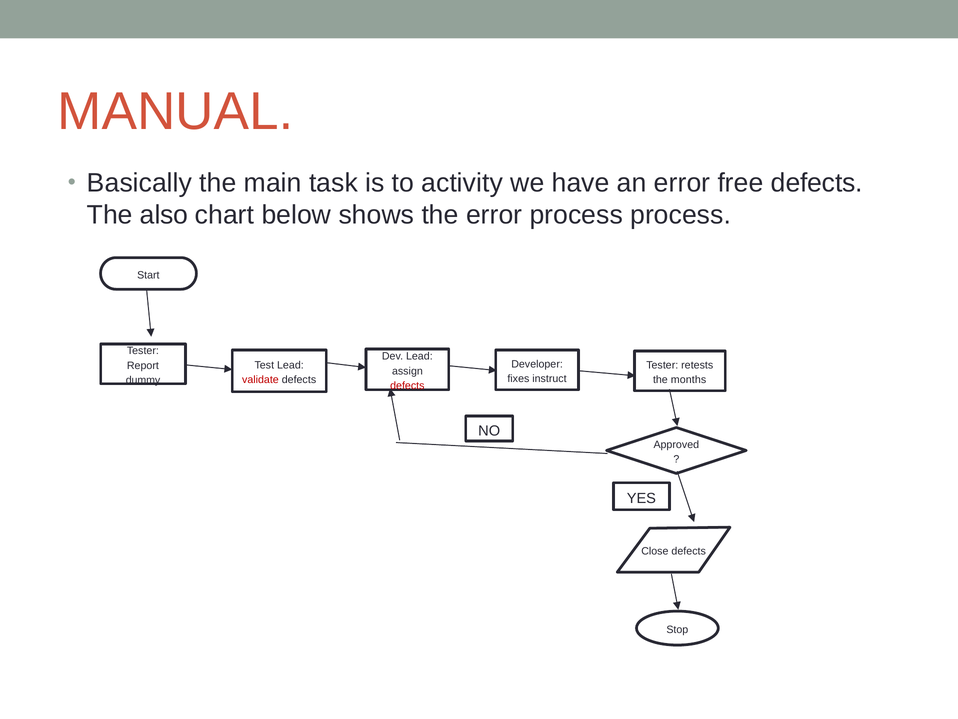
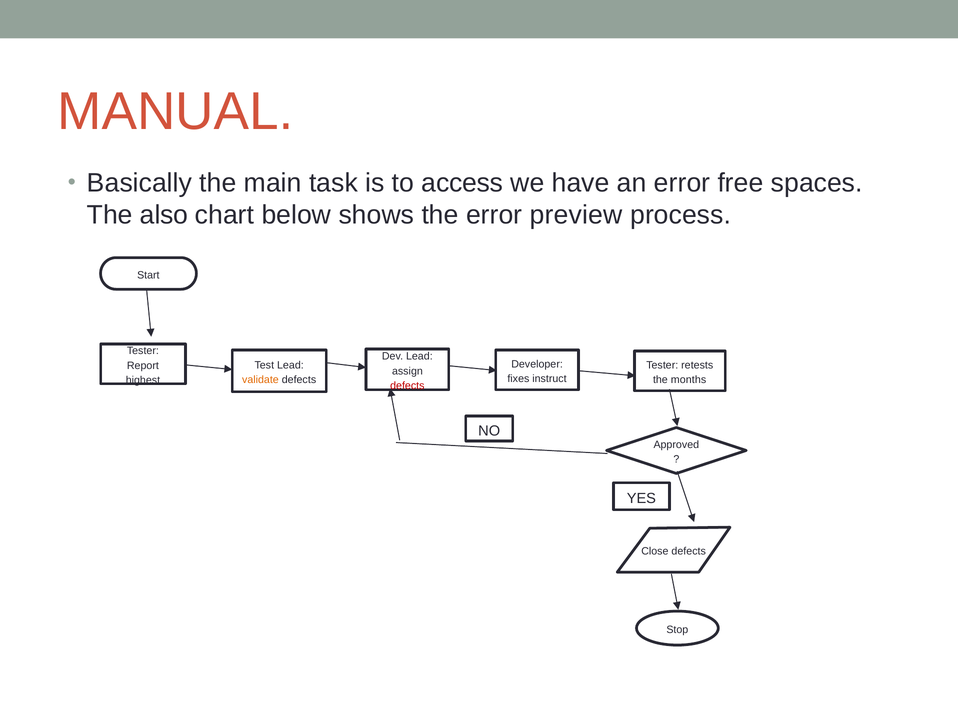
activity: activity -> access (462, 183)
free defects: defects -> spaces (817, 183)
error process: process -> preview (576, 215)
validate colour: red -> orange (260, 380)
dummy: dummy -> highest (143, 380)
